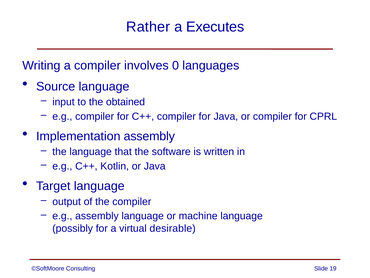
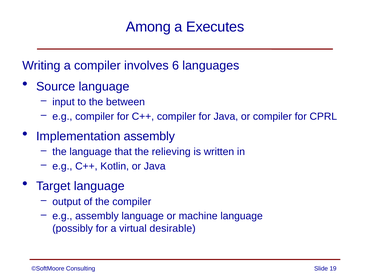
Rather: Rather -> Among (148, 27)
0: 0 -> 6 (176, 65)
obtained: obtained -> between (126, 102)
software: software -> relieving (171, 151)
